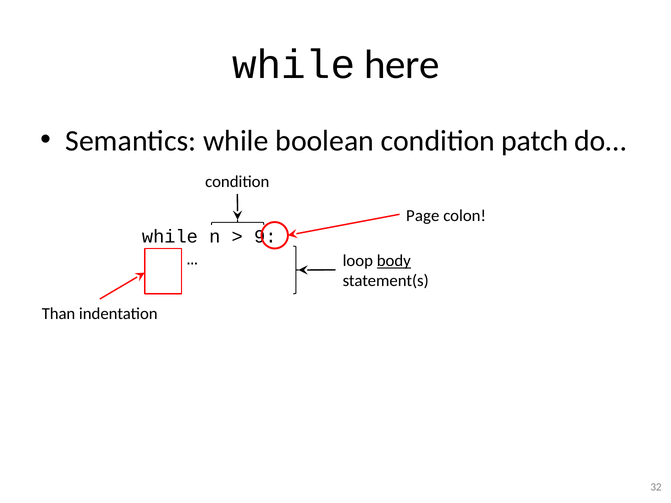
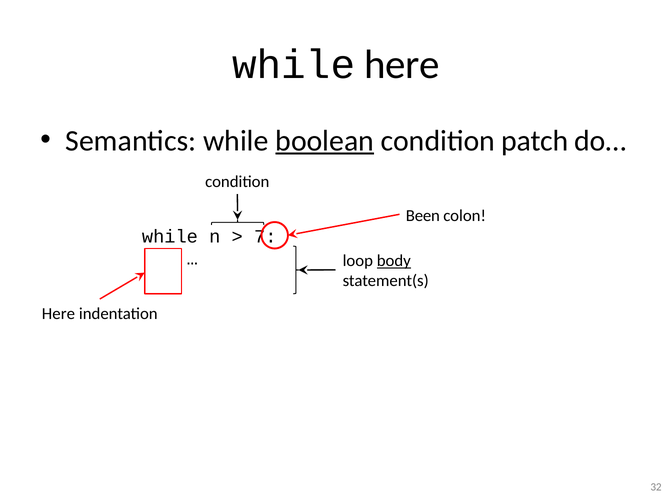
boolean underline: none -> present (325, 141)
Page: Page -> Been (423, 216)
9: 9 -> 7 (265, 237)
Than: Than -> Here (58, 314)
